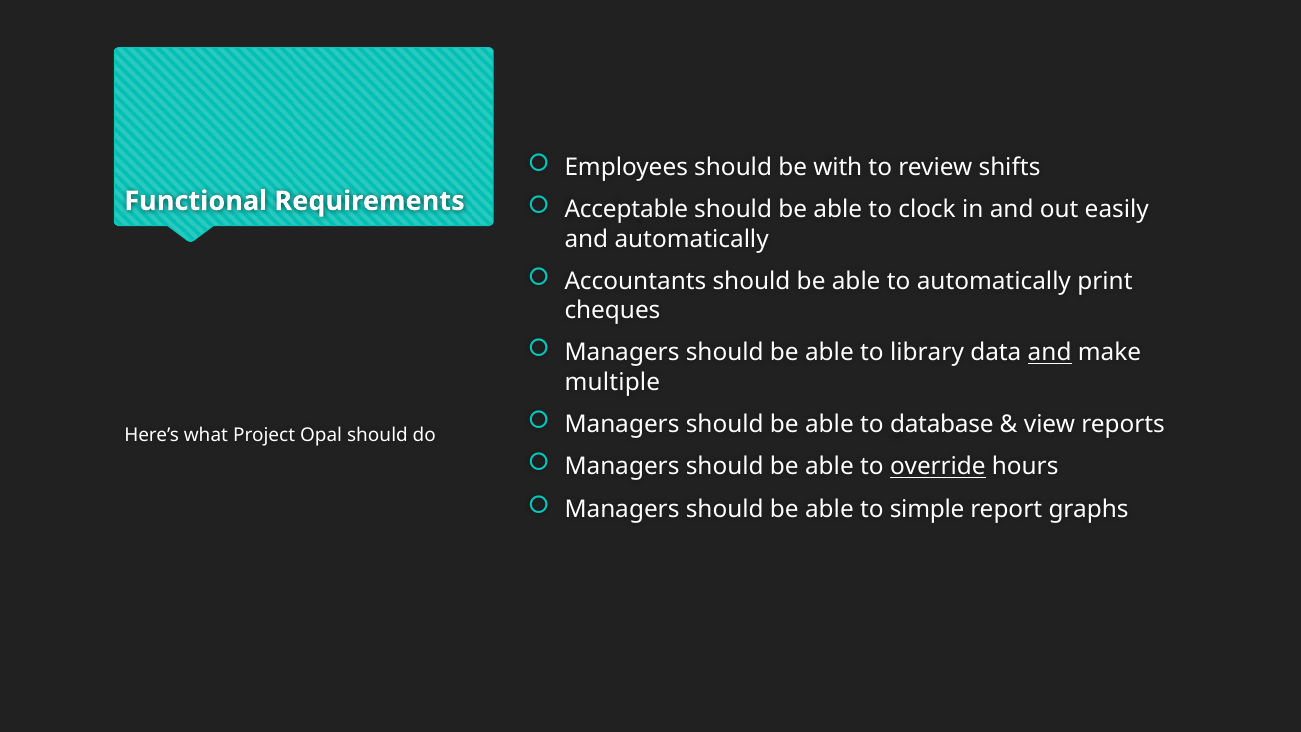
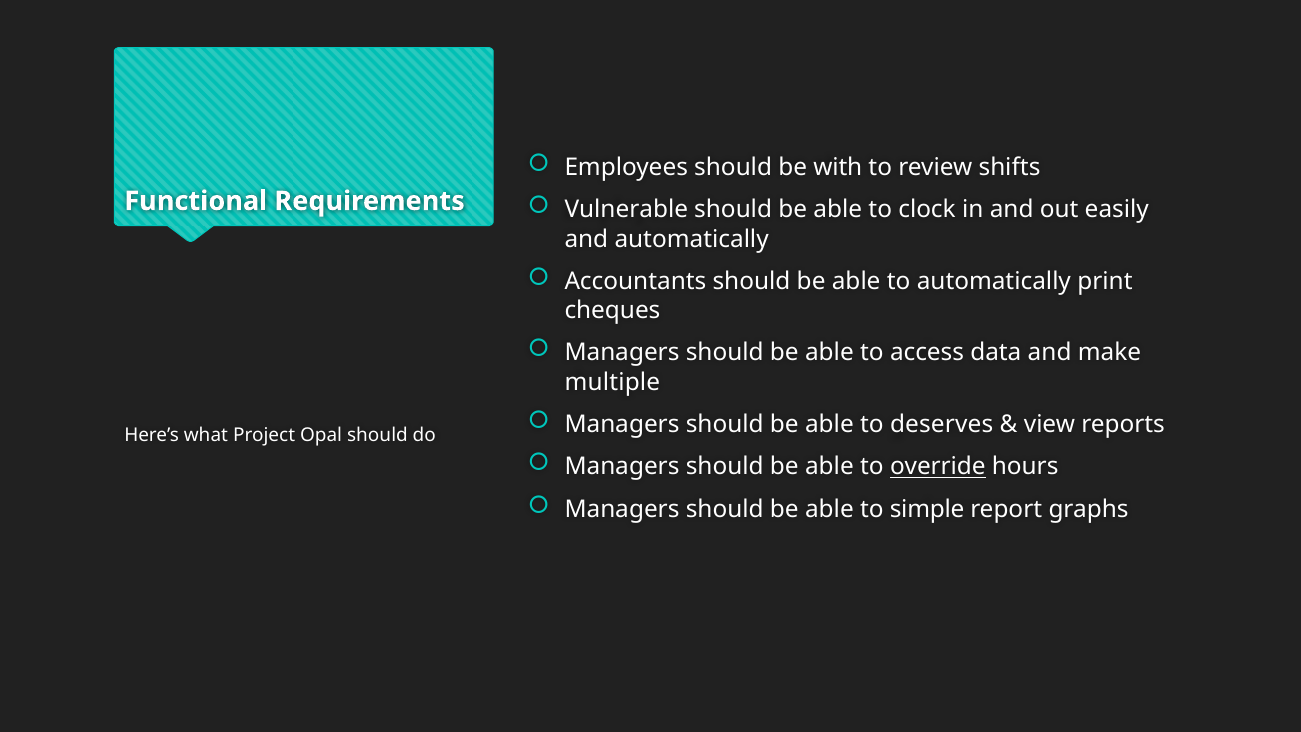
Acceptable: Acceptable -> Vulnerable (626, 210)
library: library -> access (927, 353)
and underline: present -> none (1050, 353)
database: database -> deserves (942, 424)
